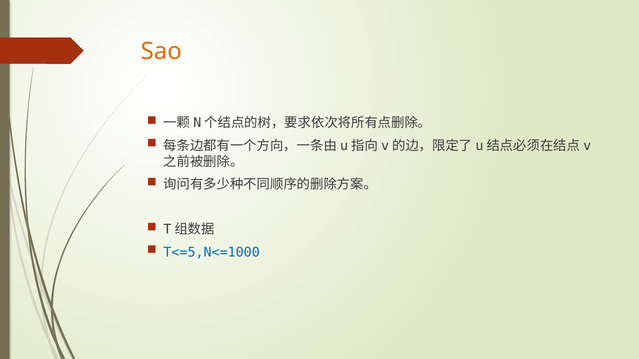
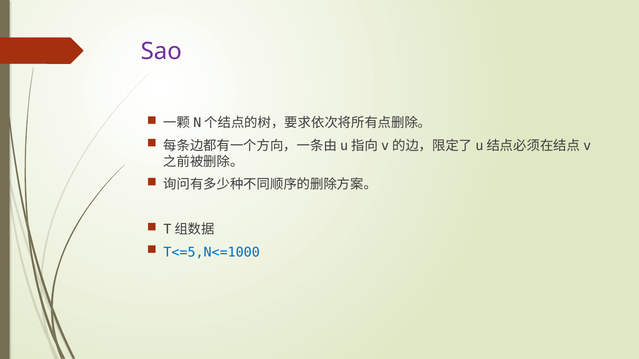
Sao colour: orange -> purple (161, 51)
